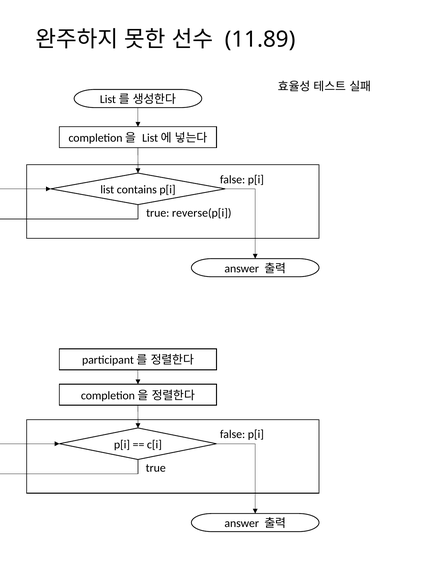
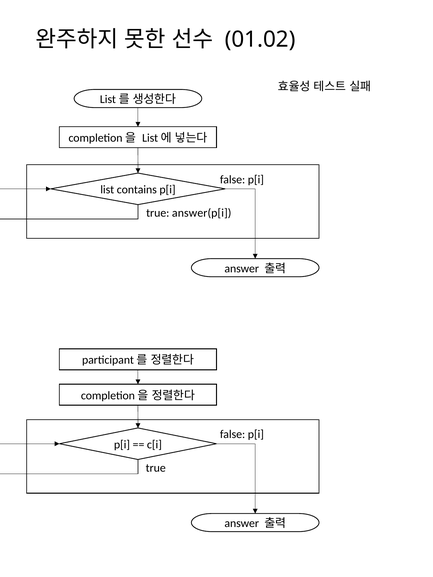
11.89: 11.89 -> 01.02 (260, 40)
reverse(p[i: reverse(p[i -> answer(p[i (202, 213)
